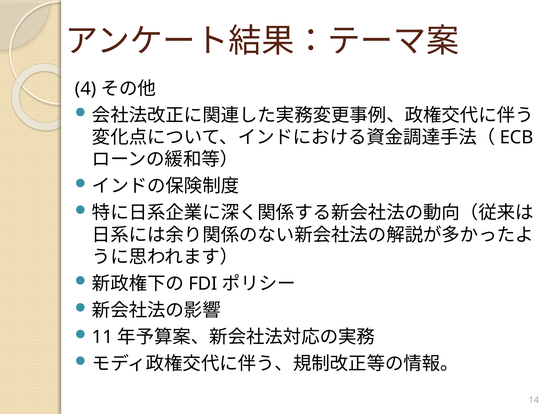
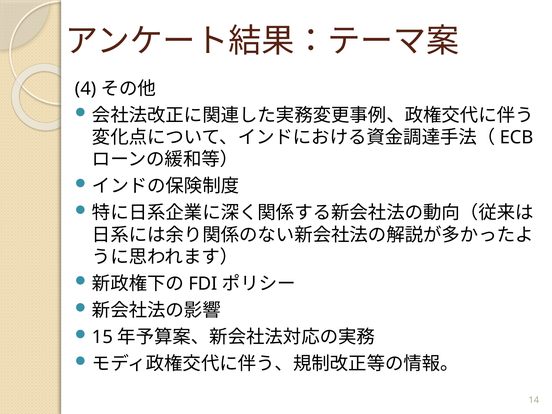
11: 11 -> 15 (102, 337)
